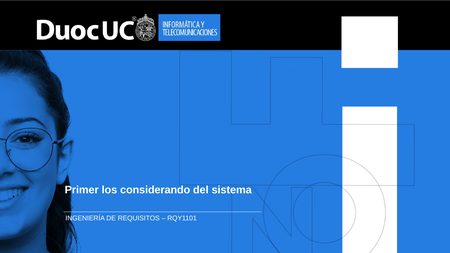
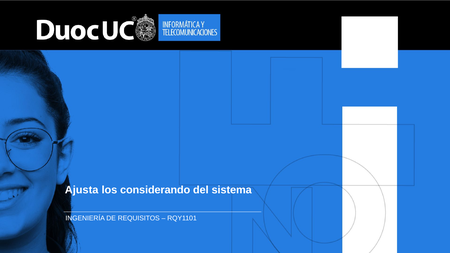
Primer: Primer -> Ajusta (82, 190)
